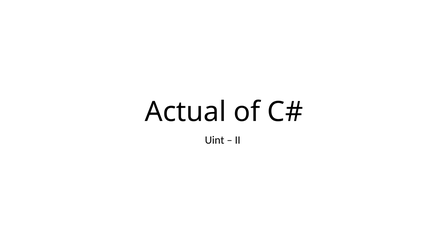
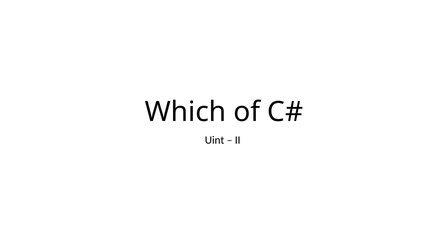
Actual: Actual -> Which (186, 112)
